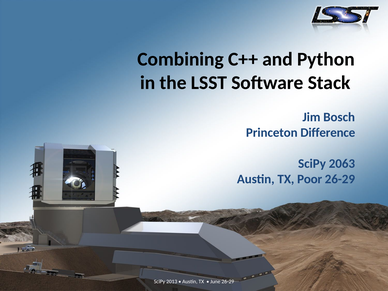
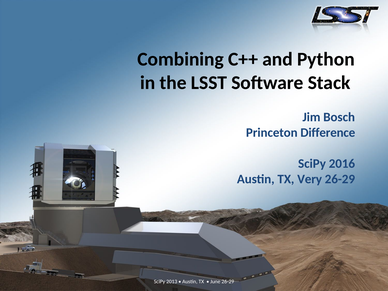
2063: 2063 -> 2016 (342, 164)
Poor: Poor -> Very (310, 179)
